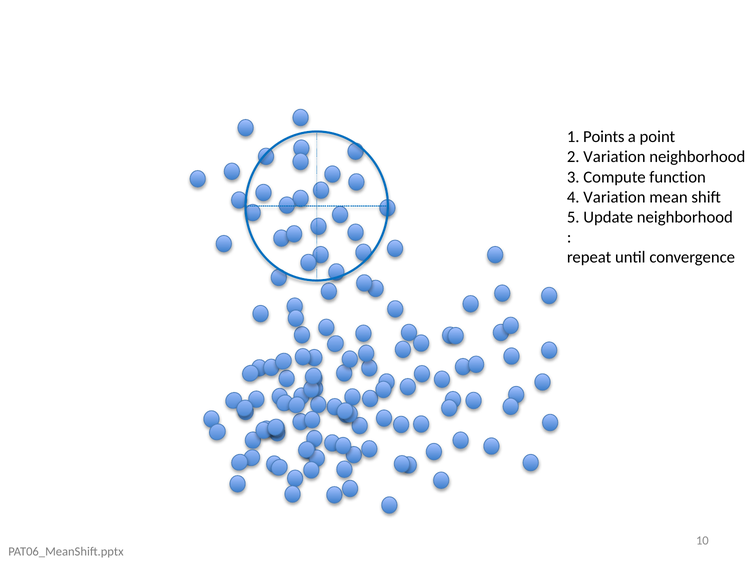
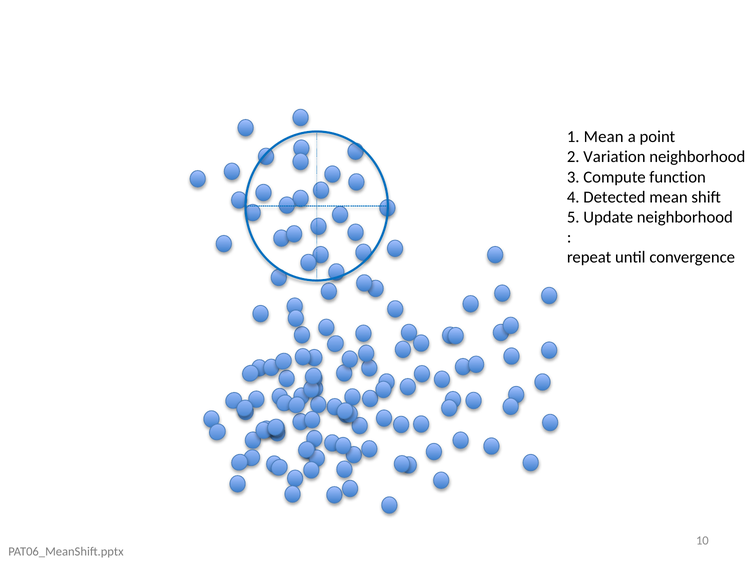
1 Points: Points -> Mean (604, 137)
4 Variation: Variation -> Detected (614, 197)
